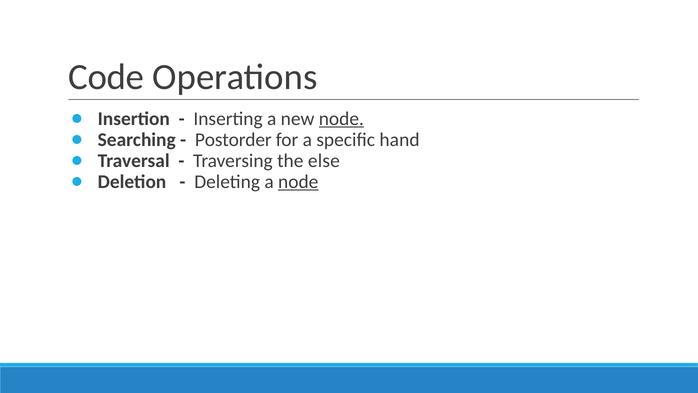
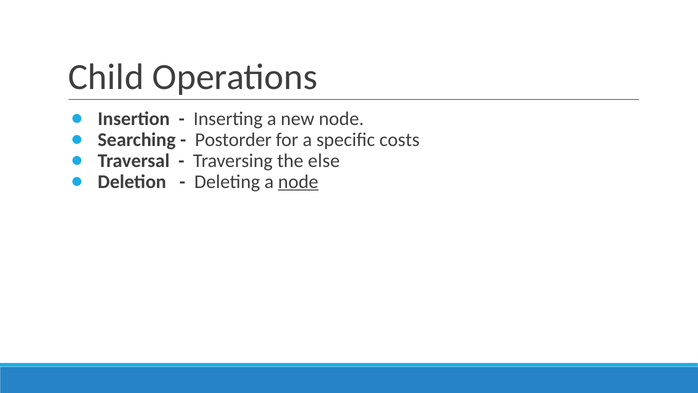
Code: Code -> Child (106, 77)
node underline: present -> none (341, 119)
hand: hand -> costs (400, 140)
